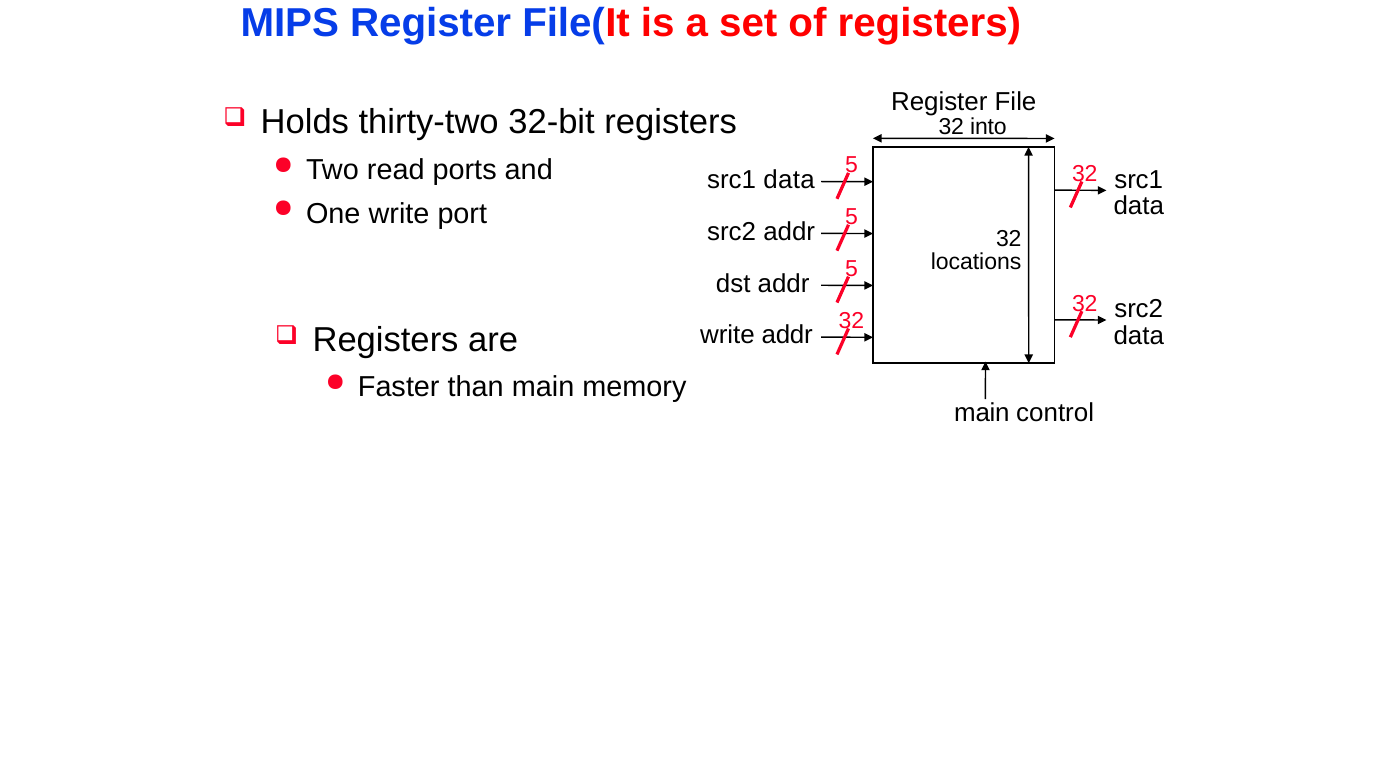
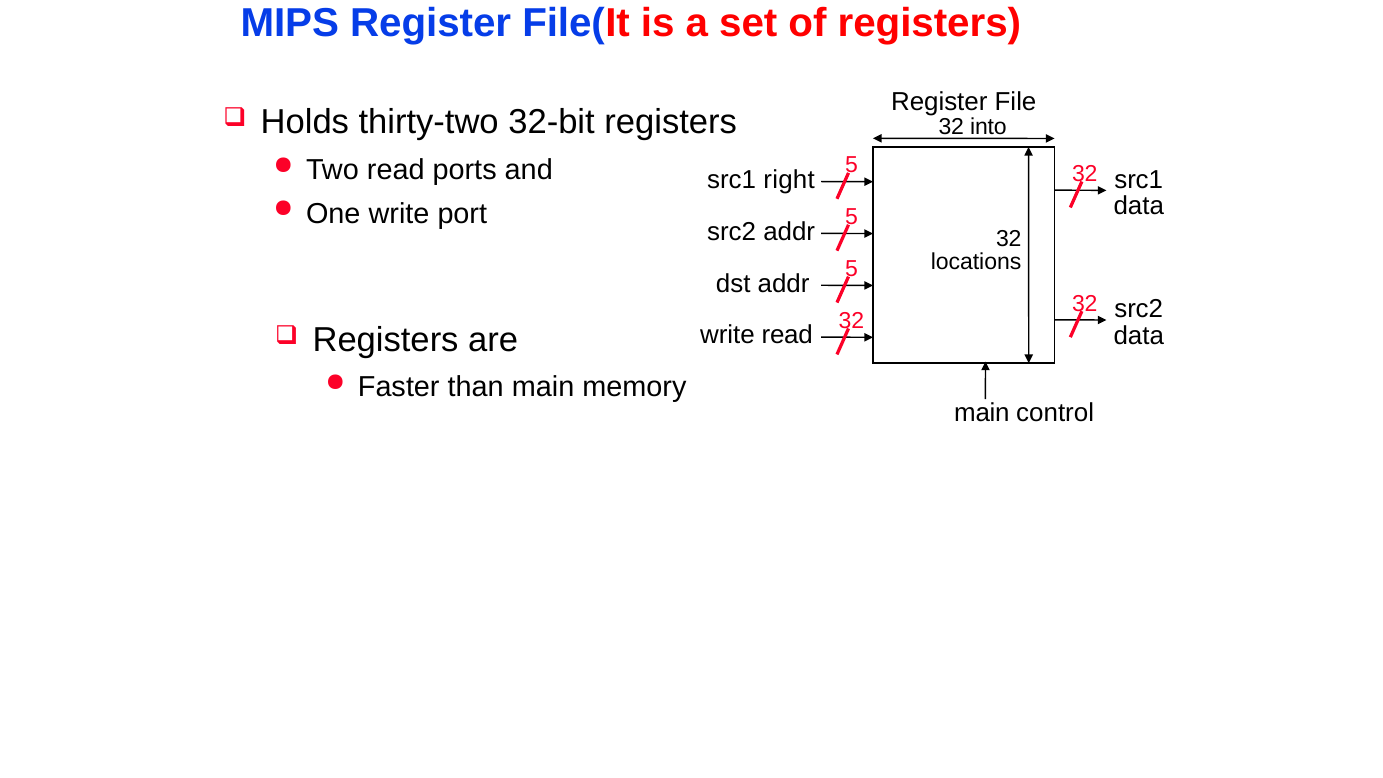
data: data -> right (789, 180)
write addr: addr -> read (787, 335)
